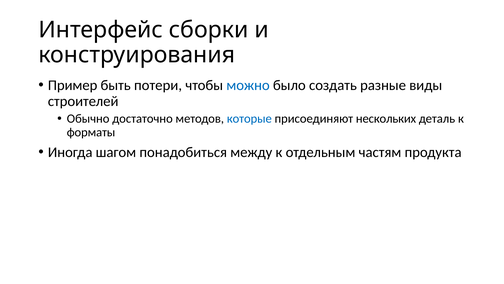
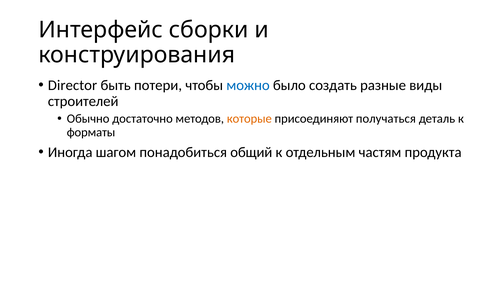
Пример: Пример -> Director (73, 85)
которые colour: blue -> orange (249, 118)
нескольких: нескольких -> получаться (386, 118)
между: между -> общий (251, 152)
